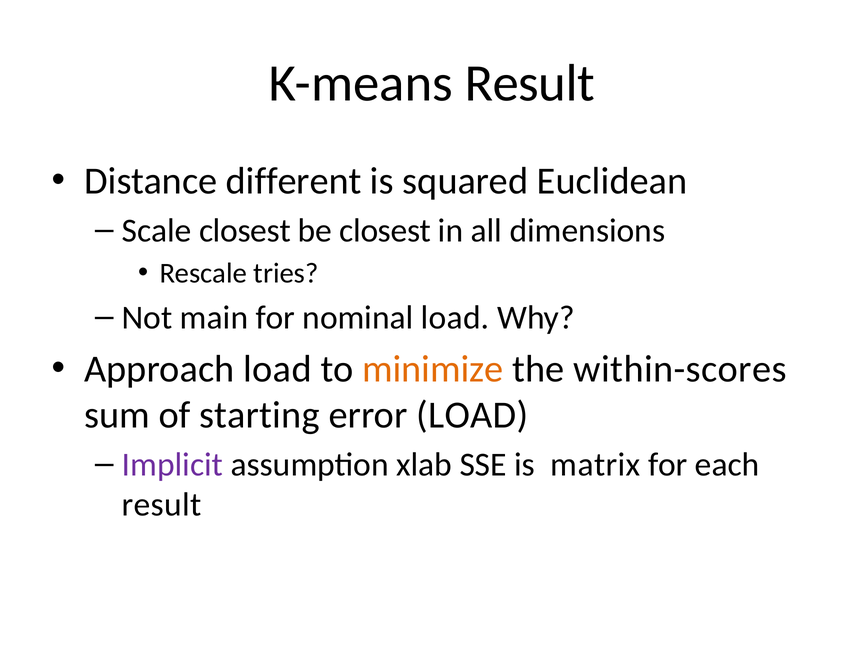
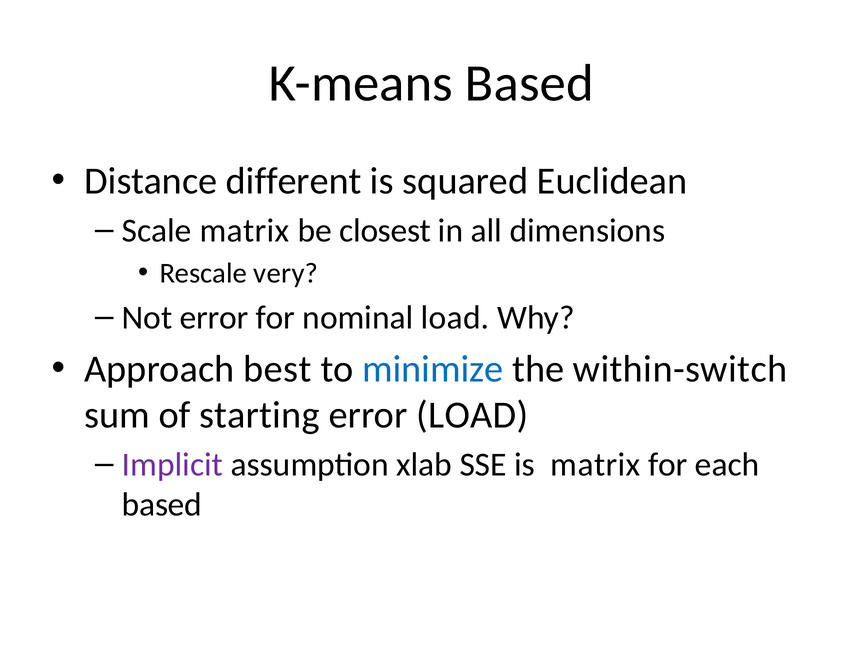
K-means Result: Result -> Based (529, 84)
Scale closest: closest -> matrix (245, 231)
tries: tries -> very (286, 273)
Not main: main -> error (214, 318)
Approach load: load -> best (277, 369)
minimize colour: orange -> blue (433, 369)
within-scores: within-scores -> within-switch (680, 369)
result: result -> based (162, 505)
